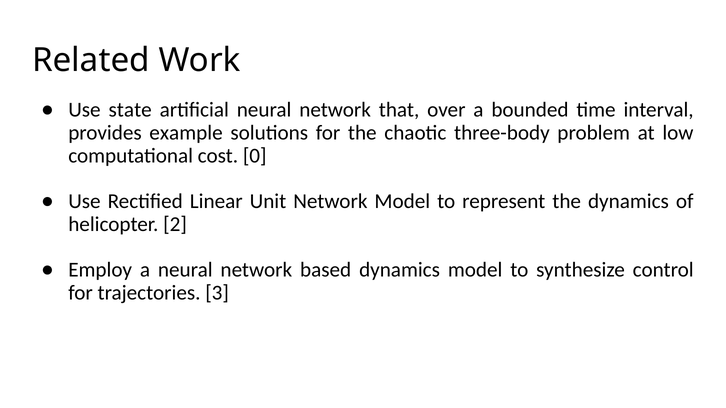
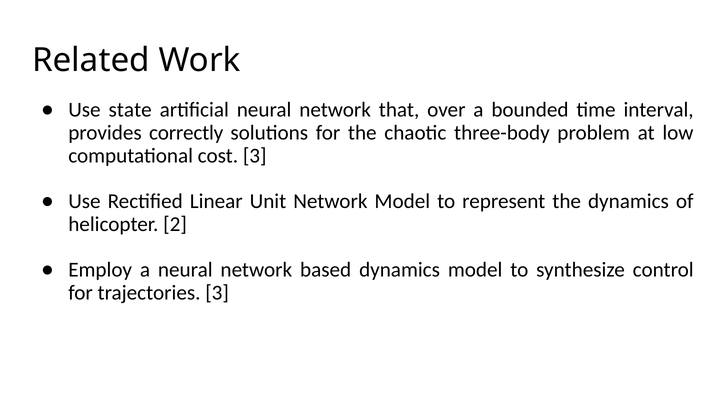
example: example -> correctly (186, 133)
cost 0: 0 -> 3 (255, 156)
